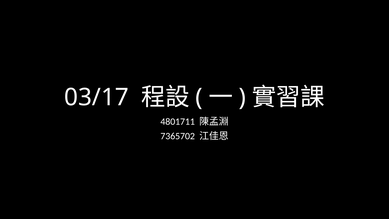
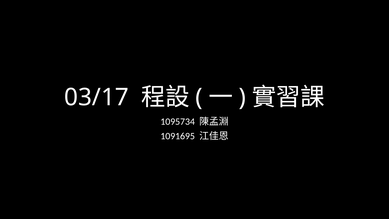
4801711: 4801711 -> 1095734 (178, 122)
7365702: 7365702 -> 1091695 (178, 136)
